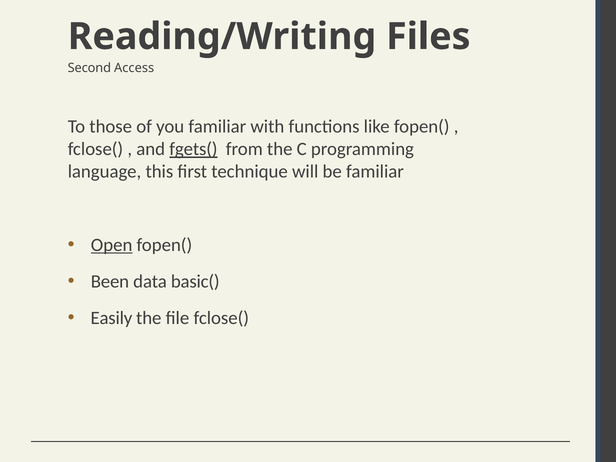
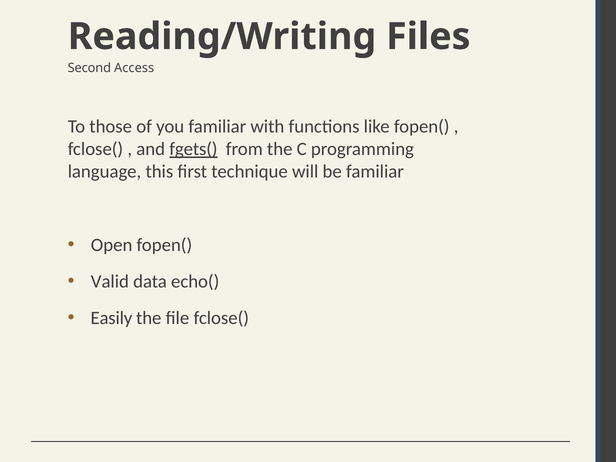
Open underline: present -> none (112, 245)
Been: Been -> Valid (110, 282)
basic(: basic( -> echo( (195, 282)
